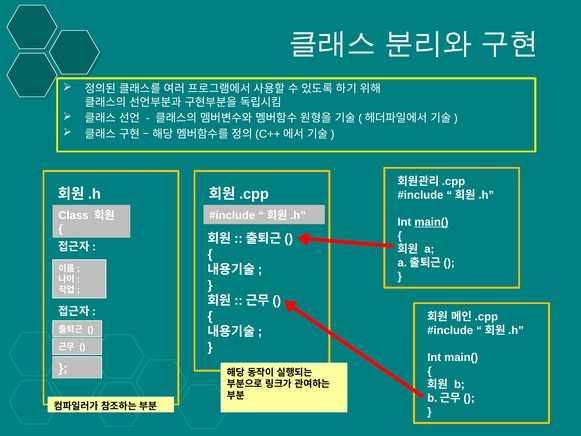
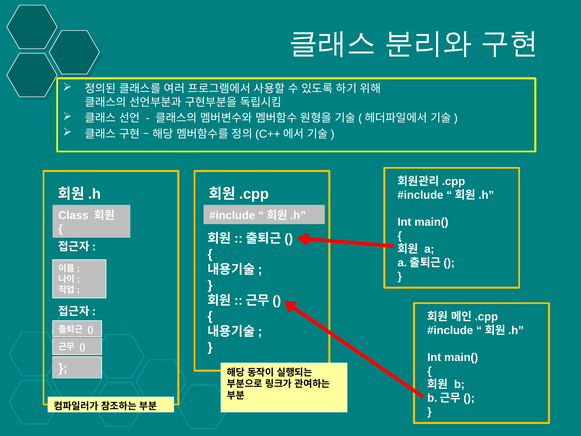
main( underline: present -> none (431, 222)
